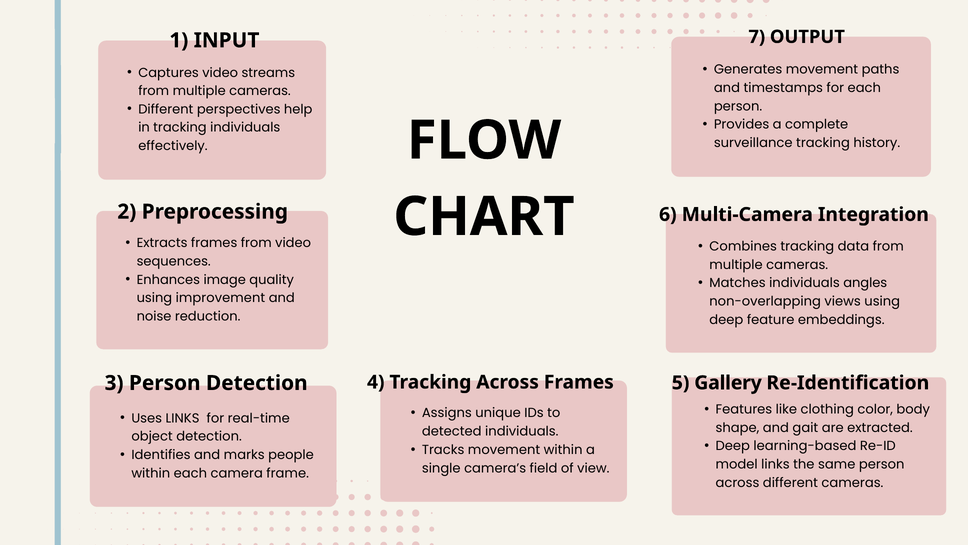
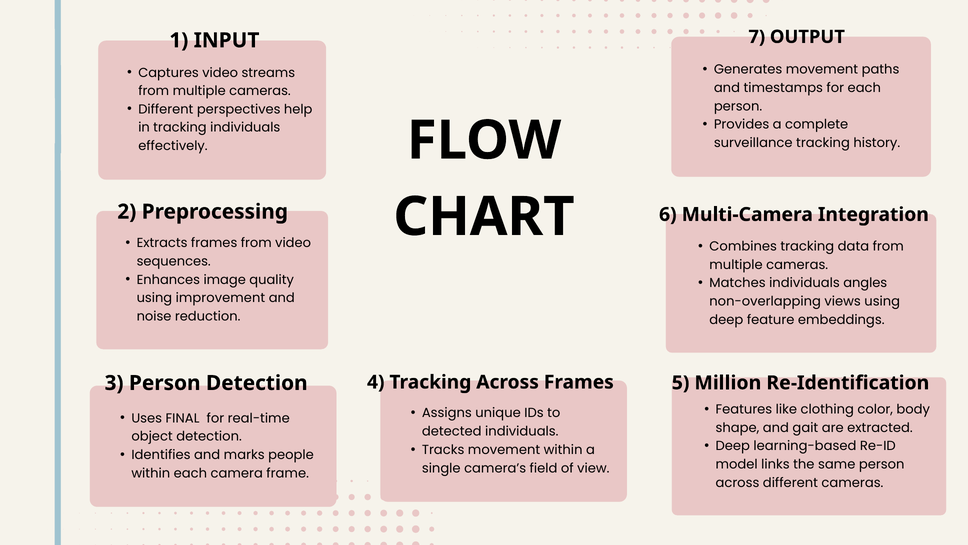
Gallery: Gallery -> Million (728, 383)
Uses LINKS: LINKS -> FINAL (182, 418)
